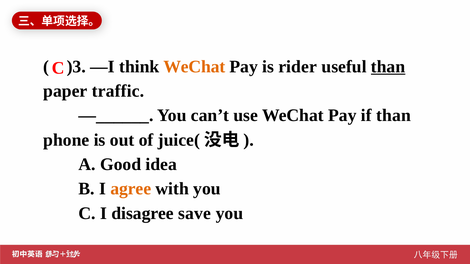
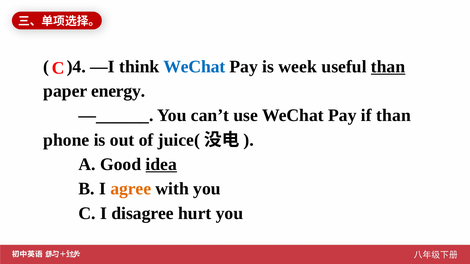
)3: )3 -> )4 (76, 67)
WeChat colour: orange -> blue (194, 67)
rider: rider -> week (298, 67)
traffic: traffic -> energy (118, 91)
idea underline: none -> present (161, 165)
save: save -> hurt (195, 214)
